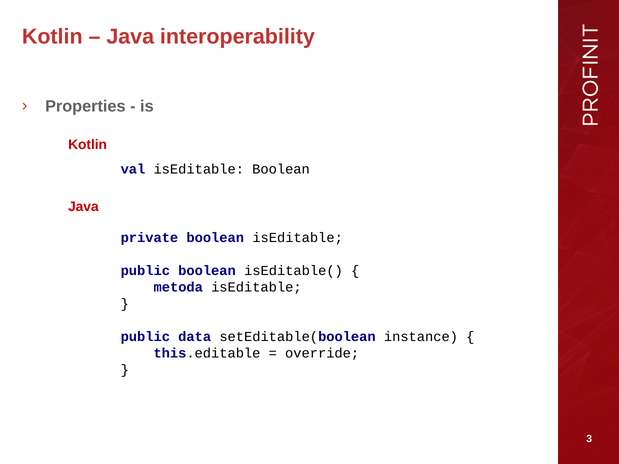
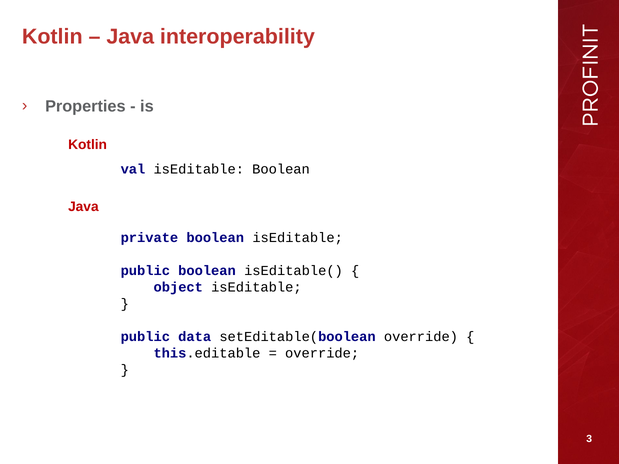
metoda: metoda -> object (178, 287)
setEditable(boolean instance: instance -> override (421, 337)
